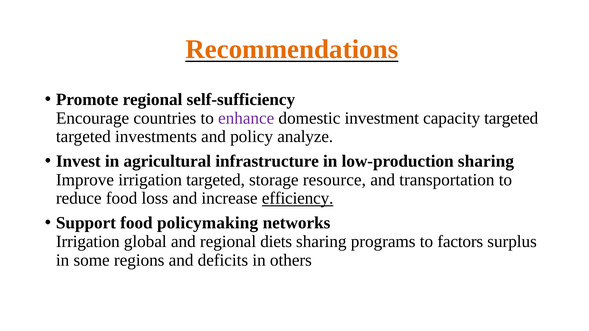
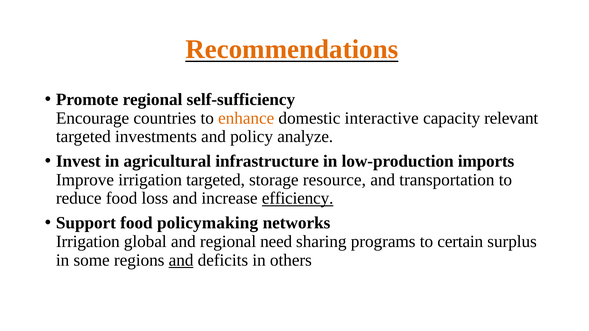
enhance colour: purple -> orange (246, 118)
investment: investment -> interactive (382, 118)
capacity targeted: targeted -> relevant (511, 118)
low-production sharing: sharing -> imports (486, 161)
diets: diets -> need (276, 242)
factors: factors -> certain (460, 242)
and underline: none -> present (181, 260)
